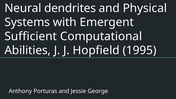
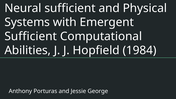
Neural dendrites: dendrites -> sufficient (70, 8)
1995: 1995 -> 1984 (140, 50)
